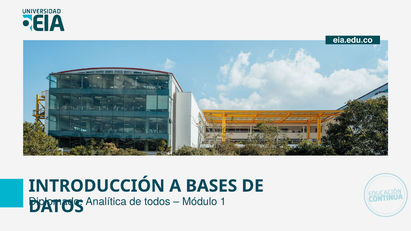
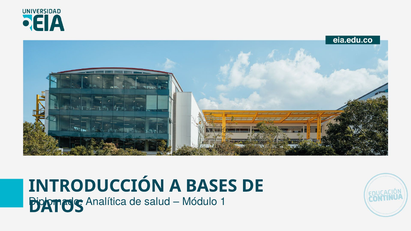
todos: todos -> salud (157, 202)
